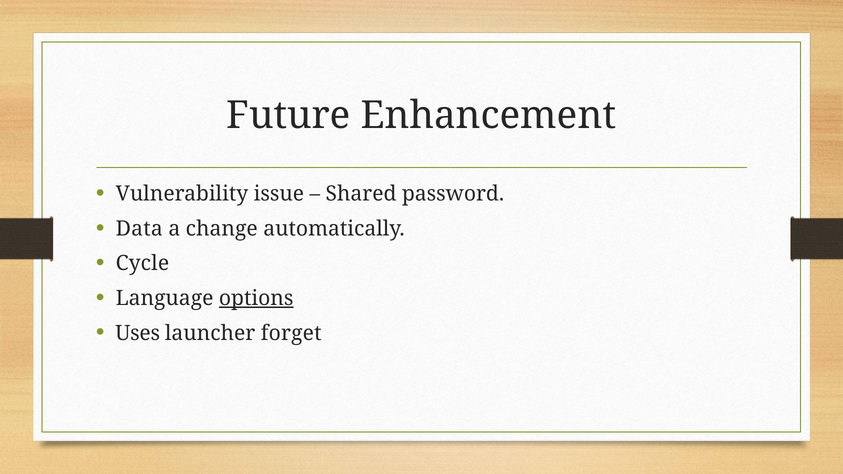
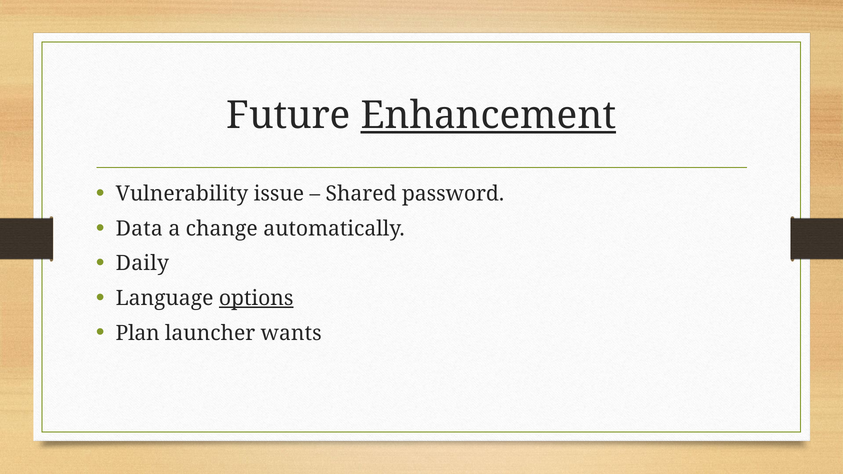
Enhancement underline: none -> present (488, 116)
Cycle: Cycle -> Daily (142, 264)
Uses: Uses -> Plan (138, 333)
forget: forget -> wants (291, 333)
